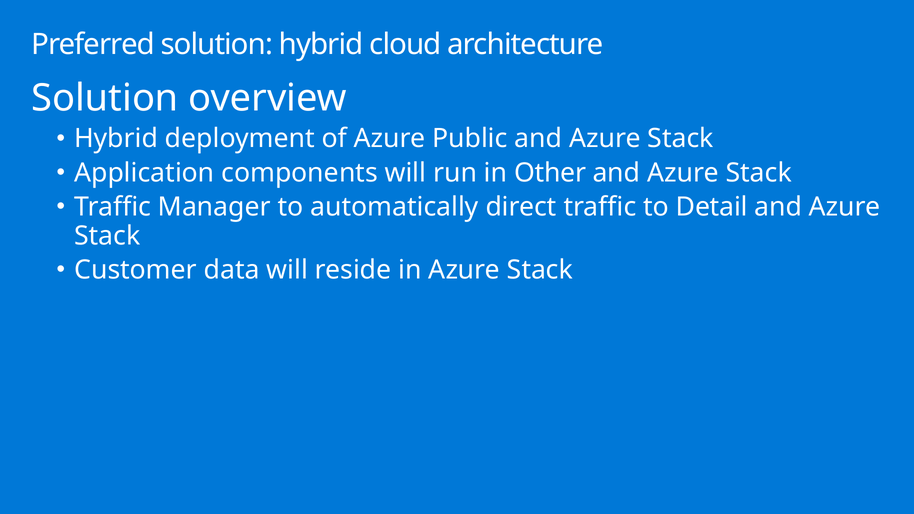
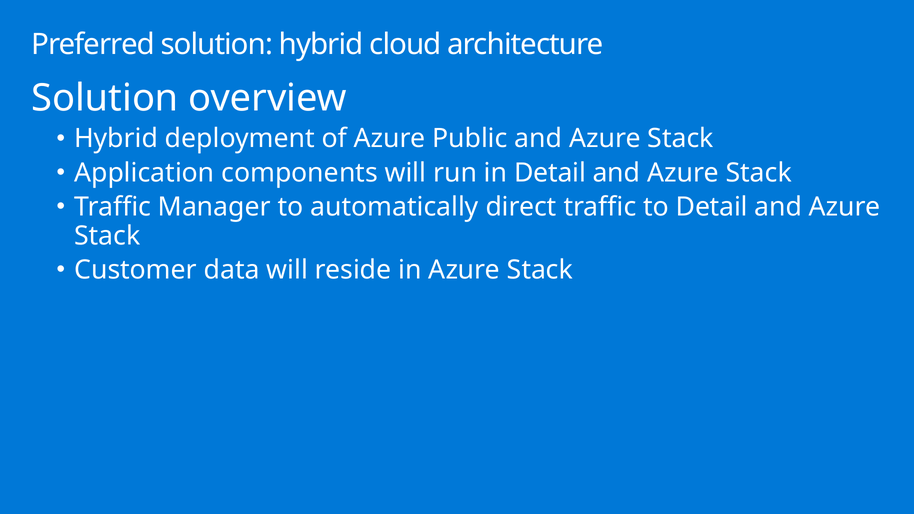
in Other: Other -> Detail (550, 173)
